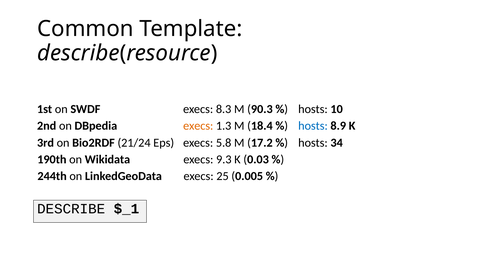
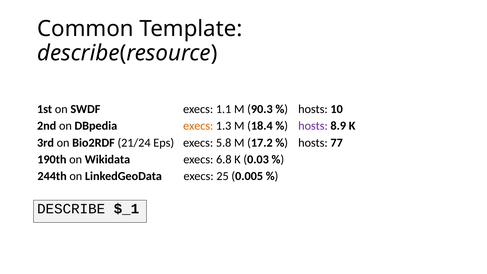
8.3: 8.3 -> 1.1 (224, 109)
hosts colour: blue -> purple (313, 126)
34: 34 -> 77 (337, 143)
9.3: 9.3 -> 6.8 (224, 159)
